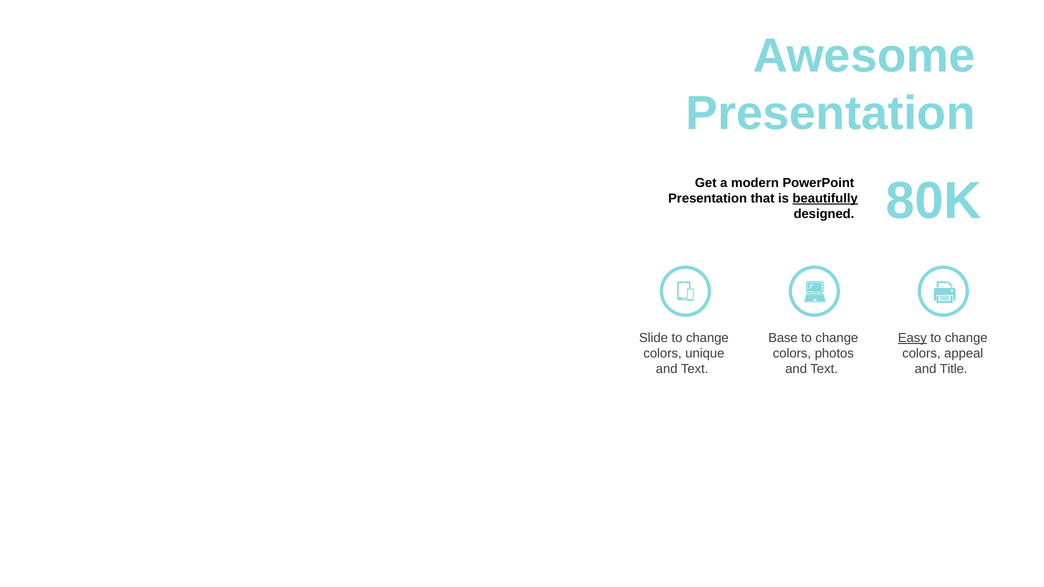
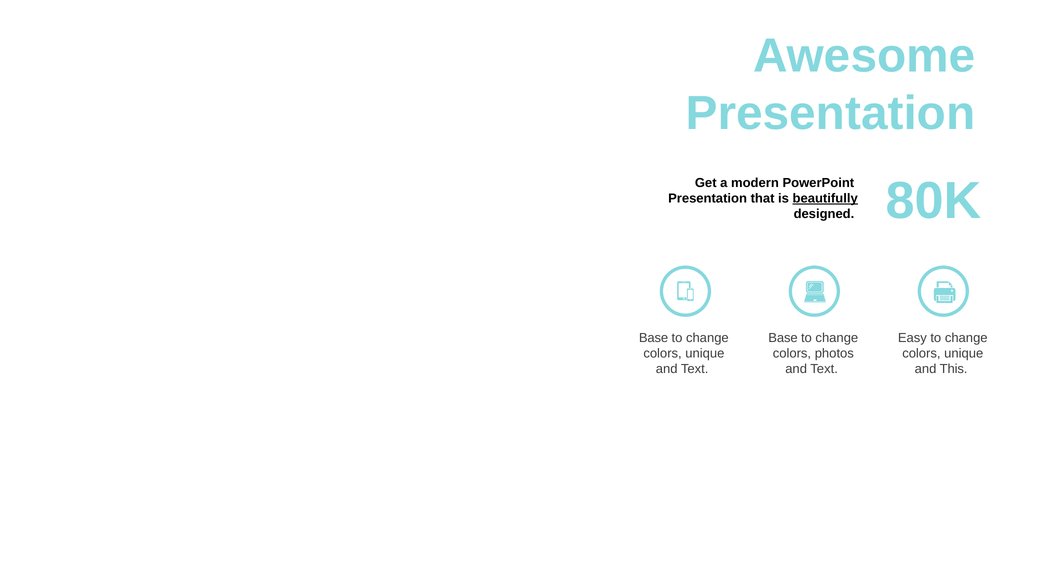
Slide: Slide -> Base (654, 338)
Easy underline: present -> none (912, 338)
appeal: appeal -> unique (964, 354)
Title: Title -> This (954, 369)
